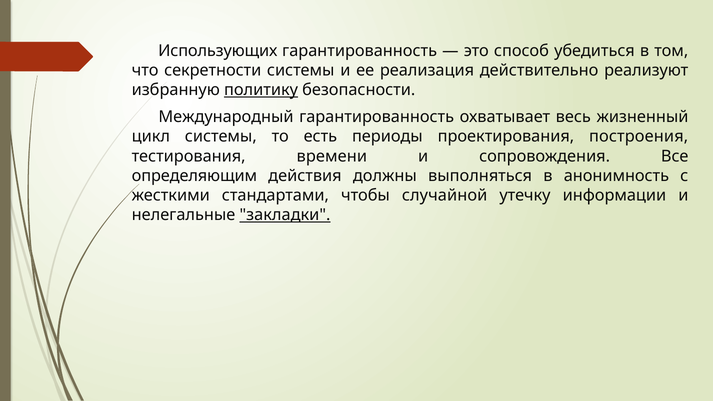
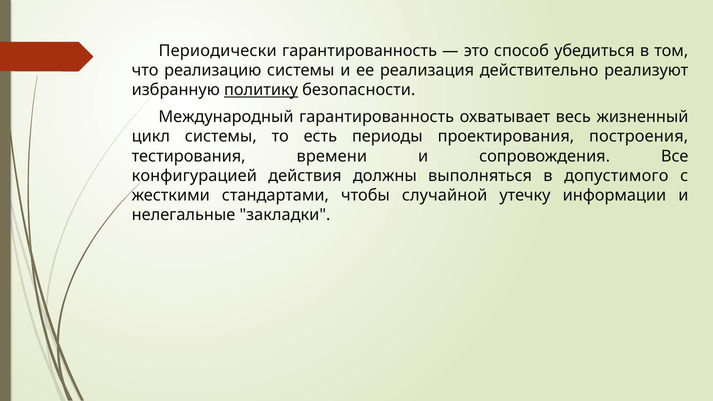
Использующих: Использующих -> Периодически (218, 51)
секретности: секретности -> реализацию (213, 70)
определяющим: определяющим -> конфигурацией (194, 176)
анонимность: анонимность -> допустимого (616, 176)
закладки underline: present -> none (285, 215)
